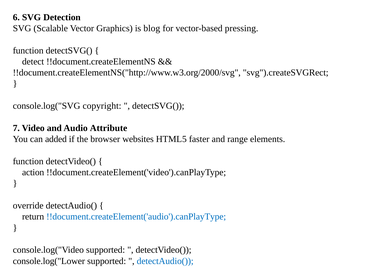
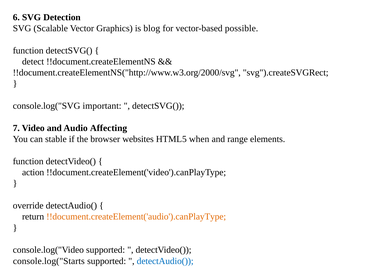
pressing: pressing -> possible (242, 28)
copyright: copyright -> important (102, 106)
Attribute: Attribute -> Affecting (109, 128)
added: added -> stable (56, 139)
faster: faster -> when (199, 139)
!!document.createElement('audio').canPlayType colour: blue -> orange (136, 216)
console.log("Lower: console.log("Lower -> console.log("Starts (49, 261)
